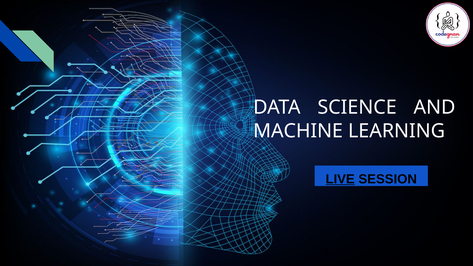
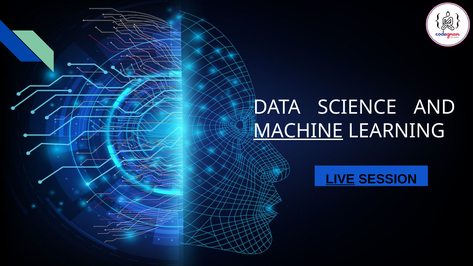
MACHINE underline: none -> present (298, 131)
